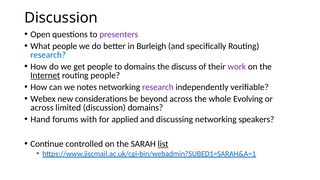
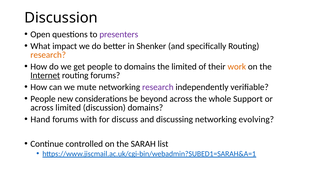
What people: people -> impact (65, 46)
Burleigh: Burleigh -> Shenker (151, 46)
research colour: blue -> orange (48, 55)
the discuss: discuss -> limited (184, 67)
work colour: purple -> orange (237, 67)
routing people: people -> forums (105, 75)
notes: notes -> mute (87, 87)
Webex: Webex -> People (43, 99)
Evolving: Evolving -> Support (248, 99)
applied: applied -> discuss (125, 119)
speakers: speakers -> evolving (256, 119)
list underline: present -> none (163, 144)
